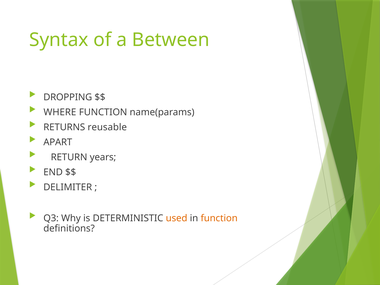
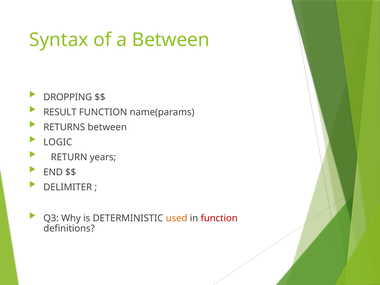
WHERE: WHERE -> RESULT (60, 112)
RETURNS reusable: reusable -> between (107, 127)
APART: APART -> LOGIC (58, 142)
function colour: orange -> red (219, 218)
